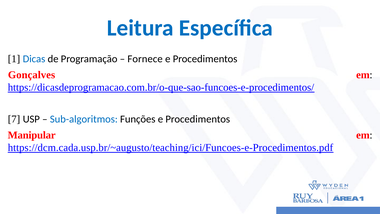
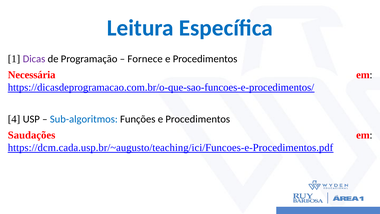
Dicas colour: blue -> purple (34, 59)
Gonçalves: Gonçalves -> Necessária (32, 75)
7: 7 -> 4 (14, 119)
Manipular: Manipular -> Saudações (32, 135)
